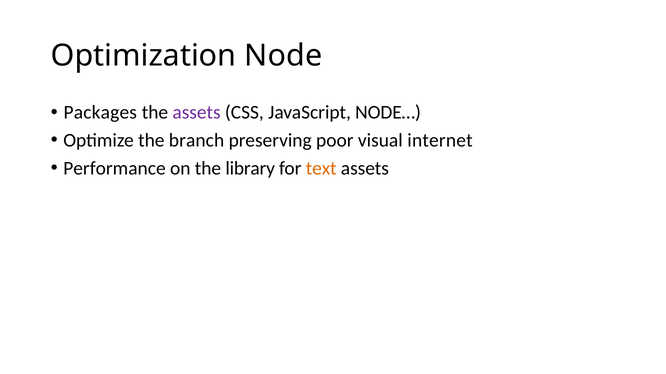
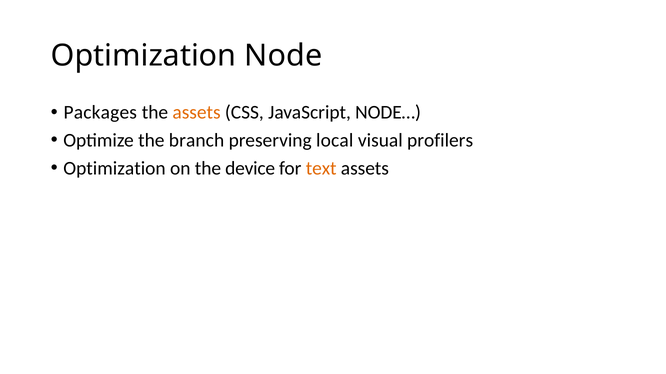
assets colour: purple -> orange (197, 113)
poor: poor -> local (335, 141)
internet: internet -> profilers (440, 141)
Performance: Performance -> Optimization (114, 168)
library: library -> device (250, 168)
